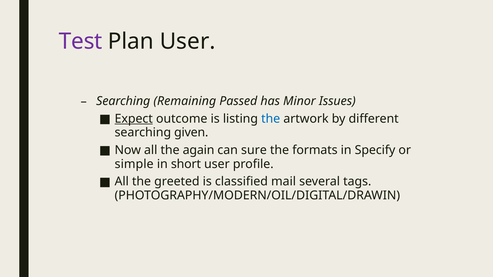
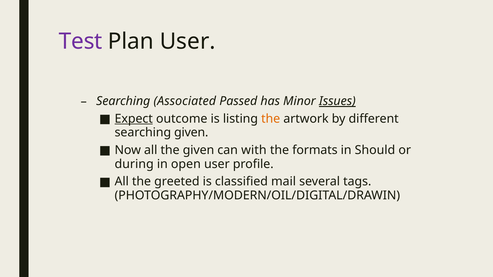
Remaining: Remaining -> Associated (185, 101)
Issues underline: none -> present (337, 101)
the colour: blue -> orange (271, 119)
the again: again -> given (199, 150)
sure: sure -> with (254, 150)
Specify: Specify -> Should (375, 150)
simple: simple -> during (134, 164)
short: short -> open (186, 164)
